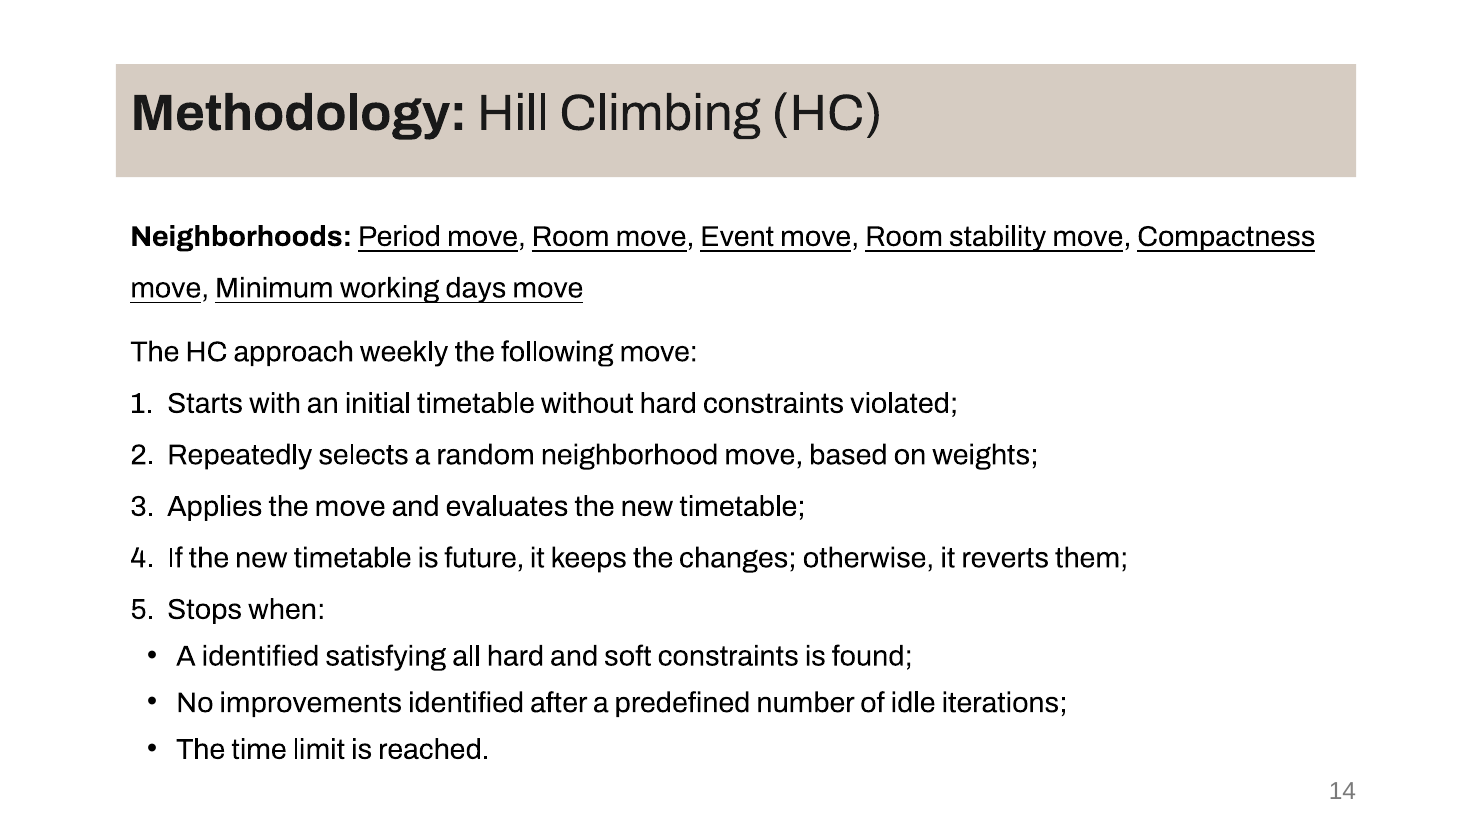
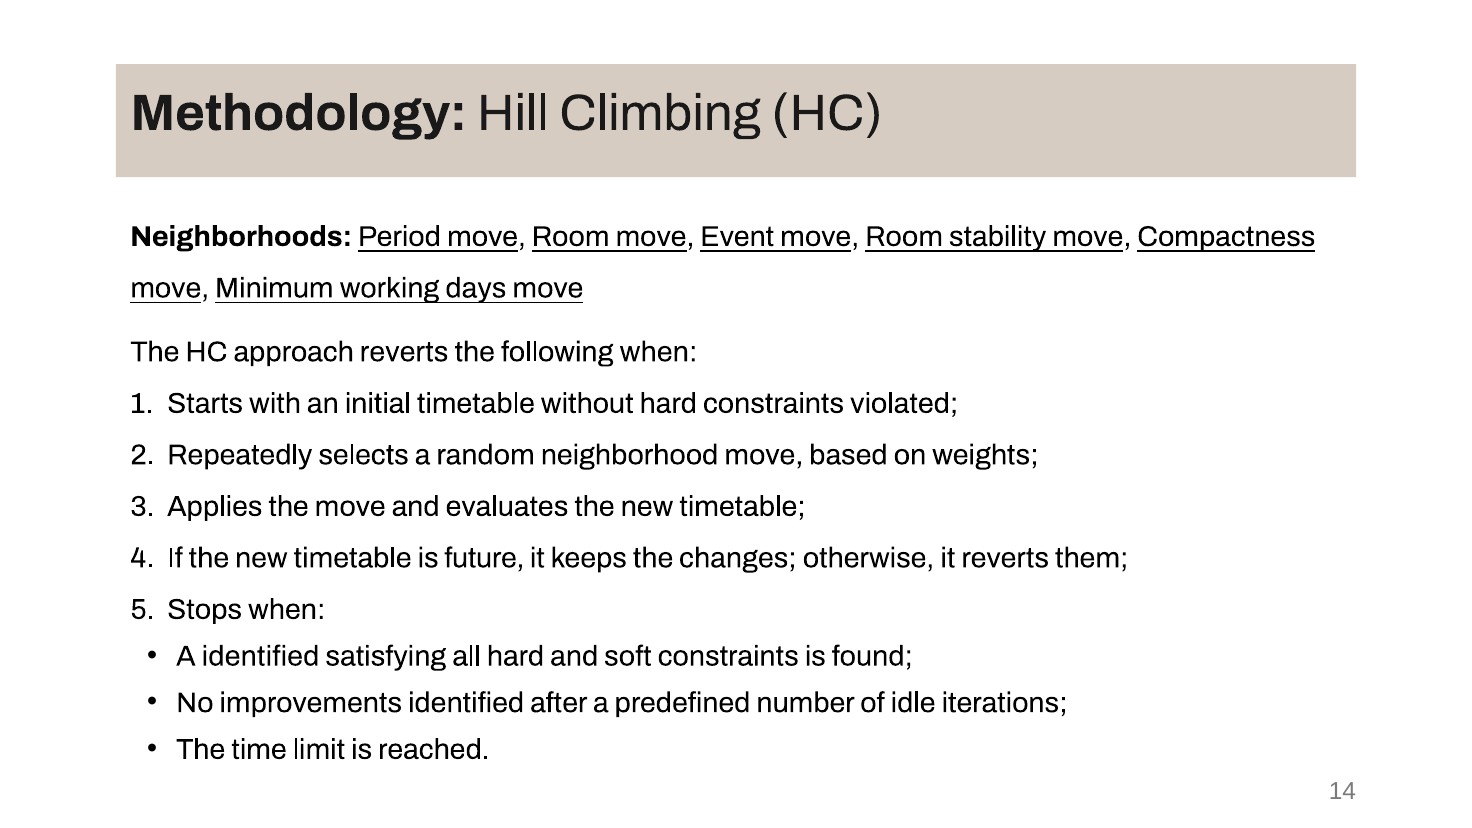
approach weekly: weekly -> reverts (404, 352)
following move: move -> when (659, 352)
